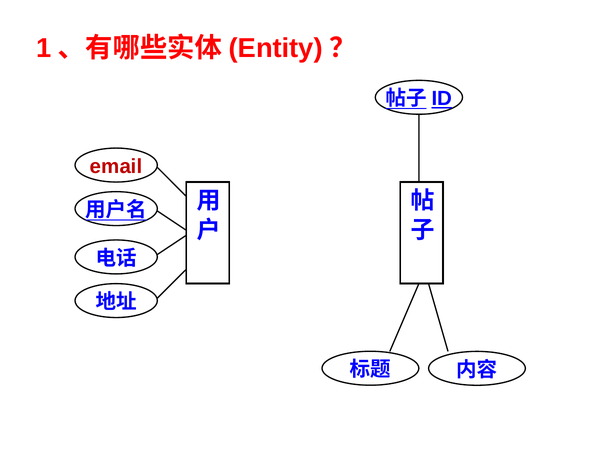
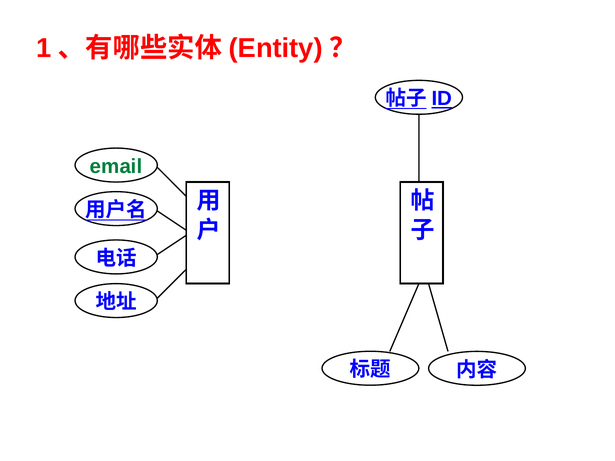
email colour: red -> green (116, 167)
